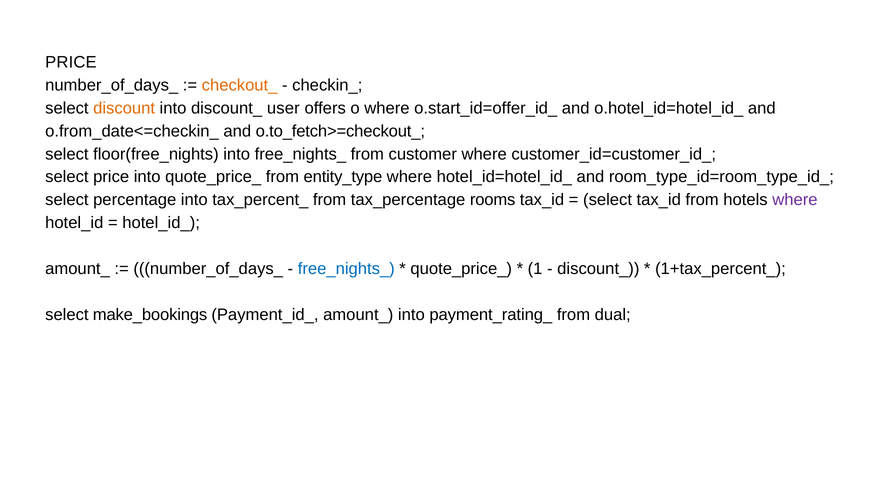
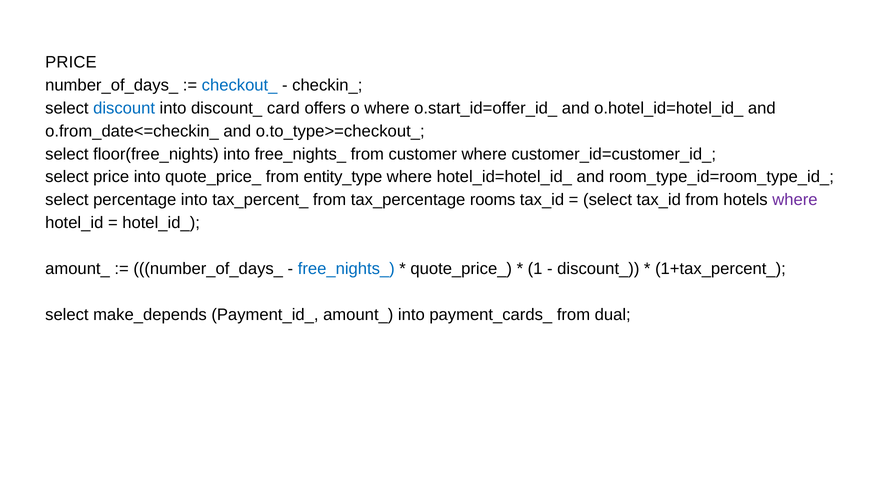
checkout_ colour: orange -> blue (240, 85)
discount colour: orange -> blue (124, 108)
user: user -> card (283, 108)
o.to_fetch>=checkout_: o.to_fetch>=checkout_ -> o.to_type>=checkout_ (340, 131)
make_bookings: make_bookings -> make_depends (150, 315)
payment_rating_: payment_rating_ -> payment_cards_ (491, 315)
